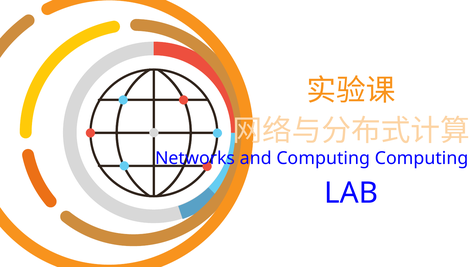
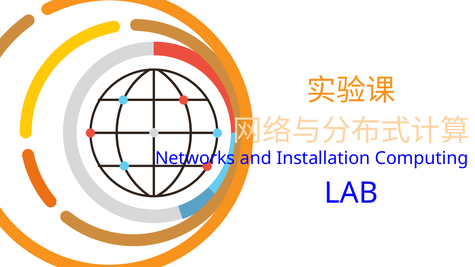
and Computing: Computing -> Installation (323, 159)
